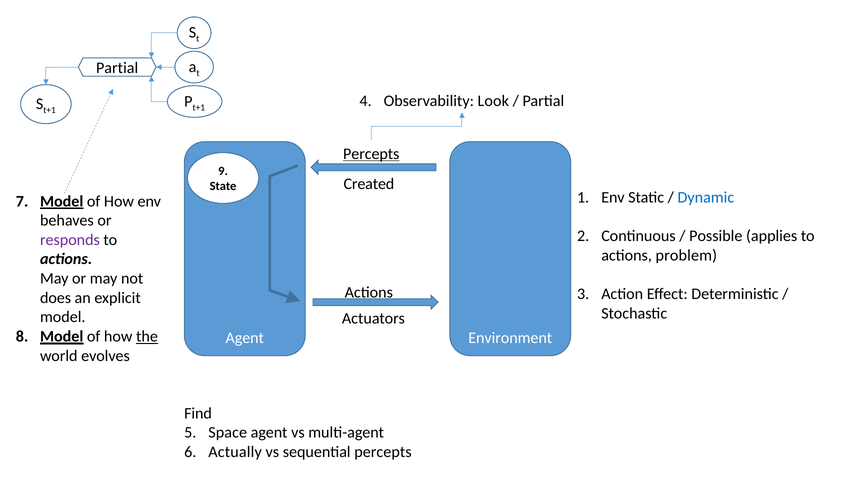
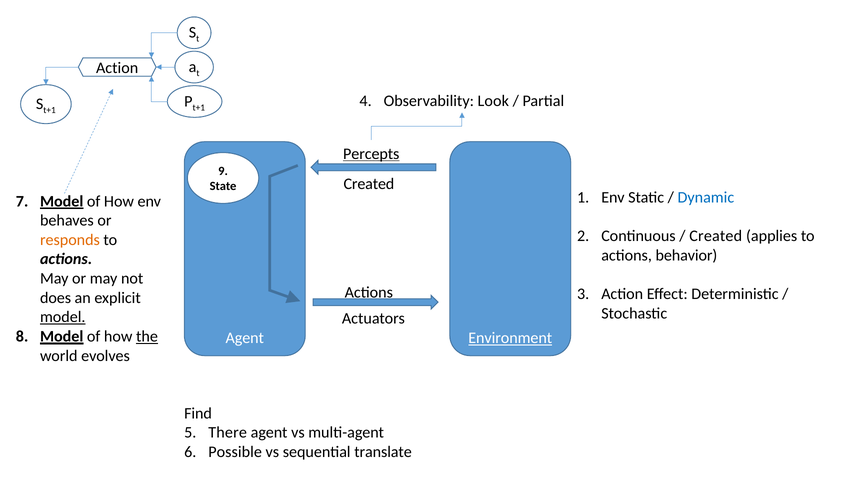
Partial: Partial -> Action (117, 68)
Possible: Possible -> Created (716, 236)
responds colour: purple -> orange (70, 240)
problem: problem -> behavior (686, 256)
model underline: none -> present (63, 317)
Environment underline: none -> present (510, 338)
Space: Space -> There (228, 433)
Actually: Actually -> Possible (235, 452)
sequential percepts: percepts -> translate (383, 452)
